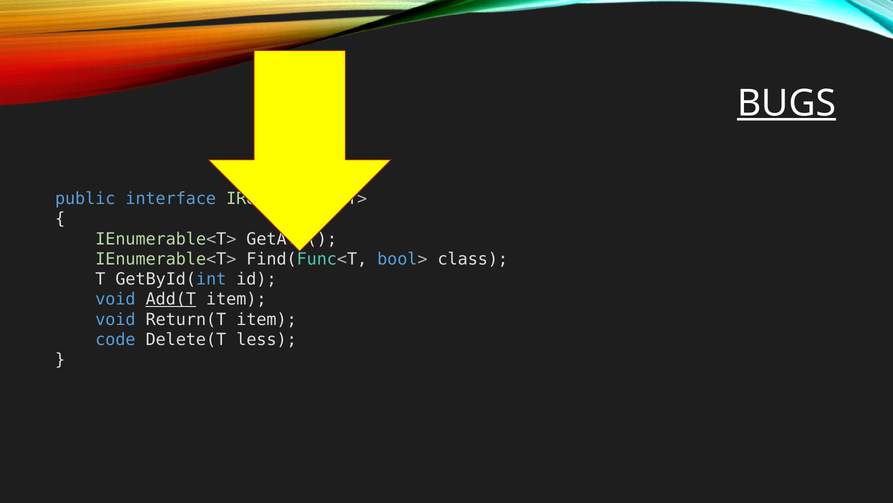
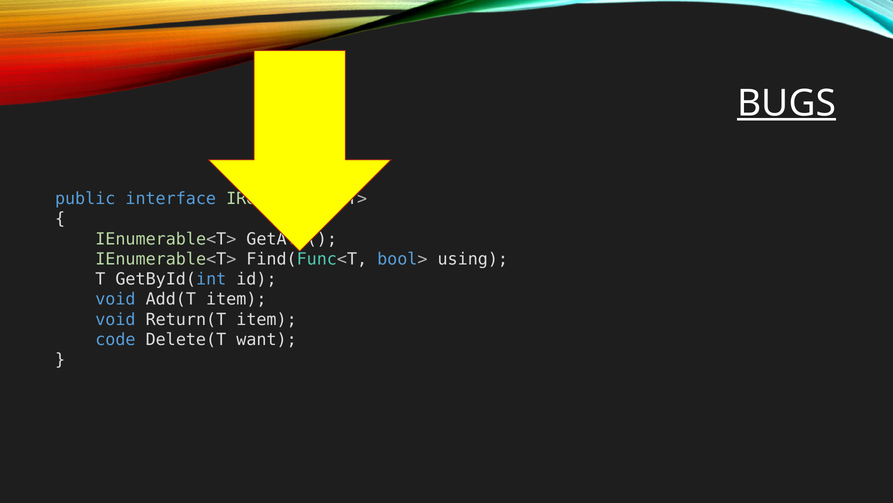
class: class -> using (473, 259)
Add(T underline: present -> none (171, 299)
less: less -> want (267, 339)
